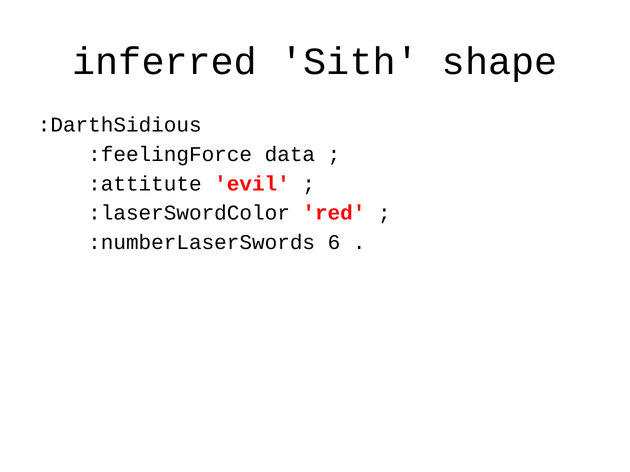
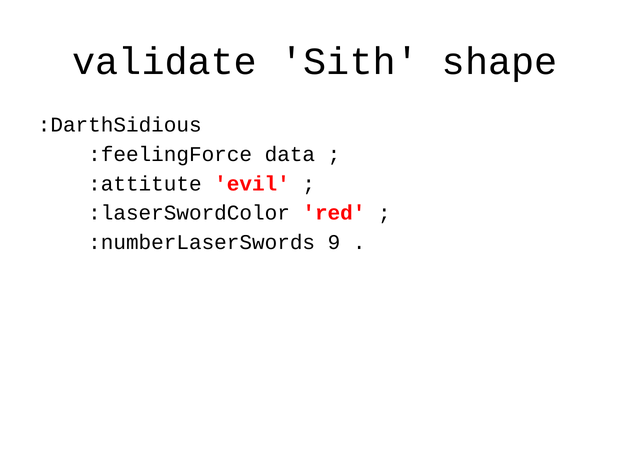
inferred: inferred -> validate (165, 62)
6: 6 -> 9 (334, 243)
